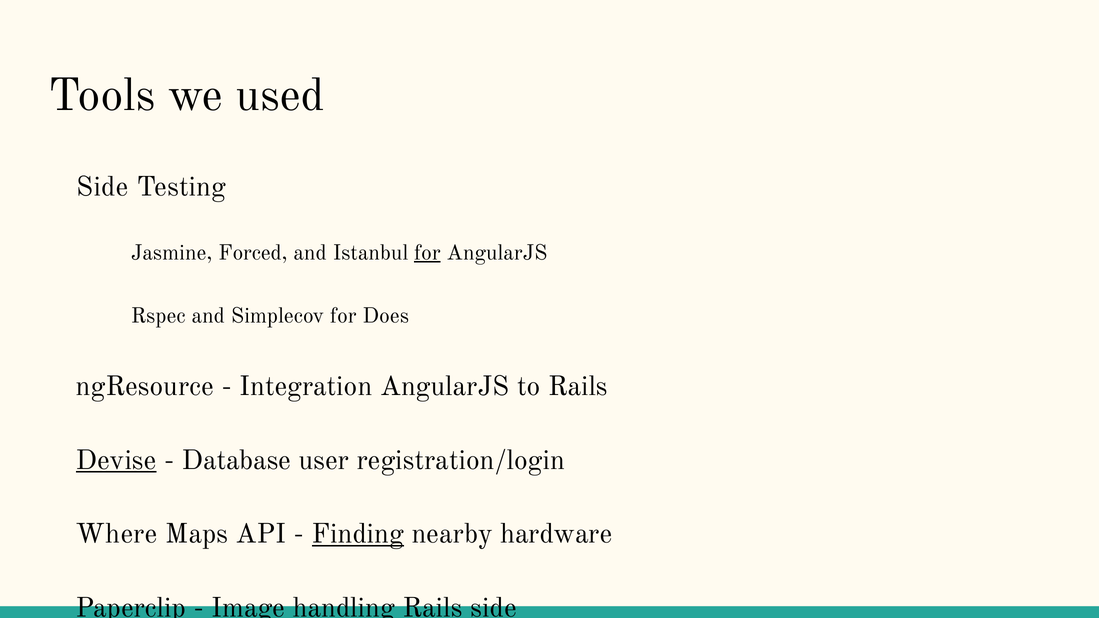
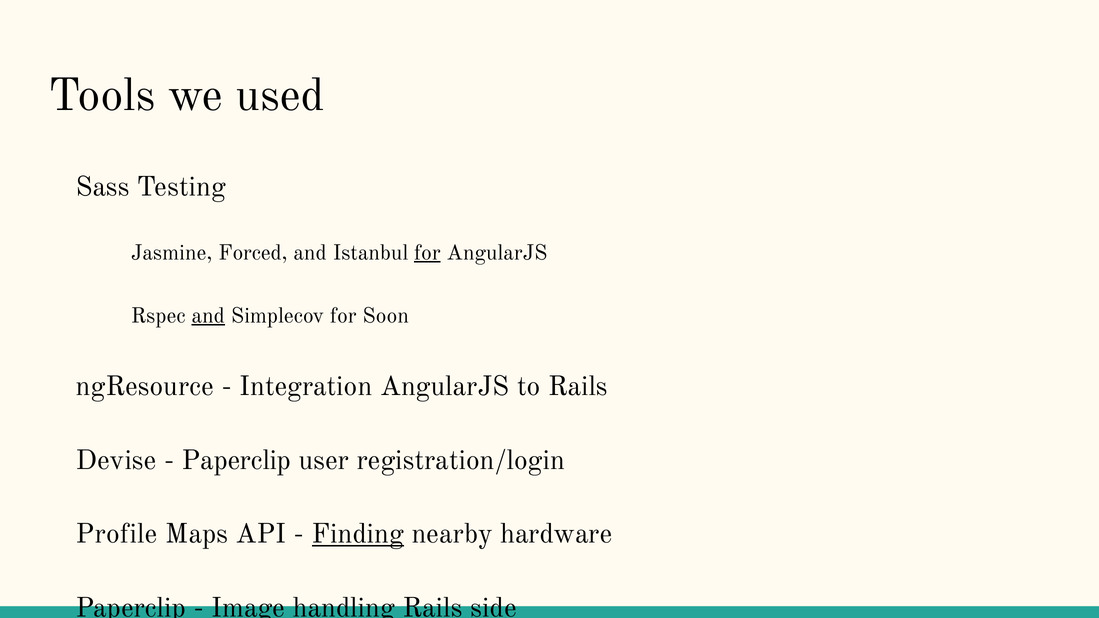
Side: Side -> Sass (103, 187)
and underline: none -> present (208, 316)
Does: Does -> Soon (386, 316)
Devise underline: present -> none (116, 460)
Database: Database -> Paperclip (237, 460)
Where: Where -> Profile (117, 534)
